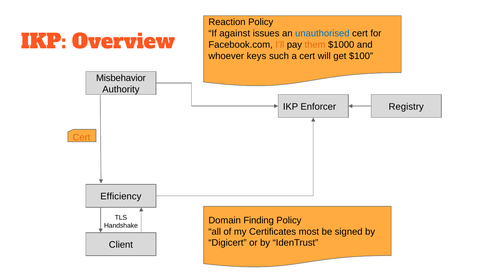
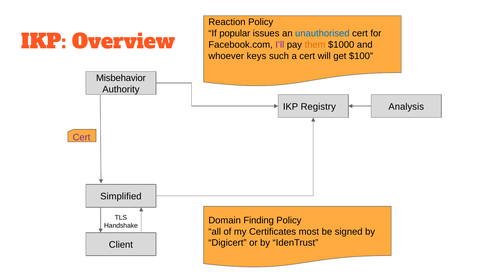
against: against -> popular (235, 33)
I’ll colour: orange -> purple (280, 45)
Enforcer: Enforcer -> Registry (318, 107)
Registry: Registry -> Analysis (406, 107)
Cert colour: orange -> purple (82, 137)
Efficiency: Efficiency -> Simplified (121, 196)
